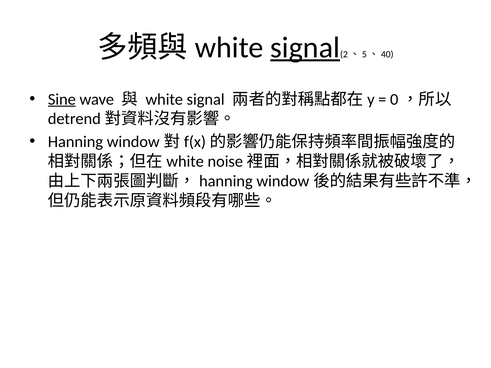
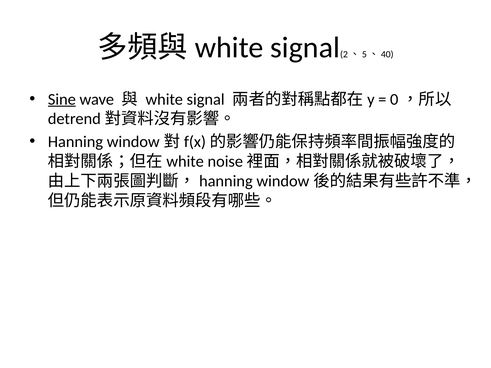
signal underline: present -> none (305, 48)
